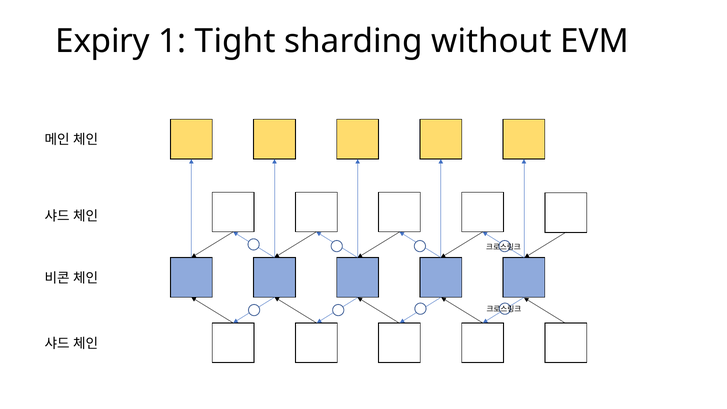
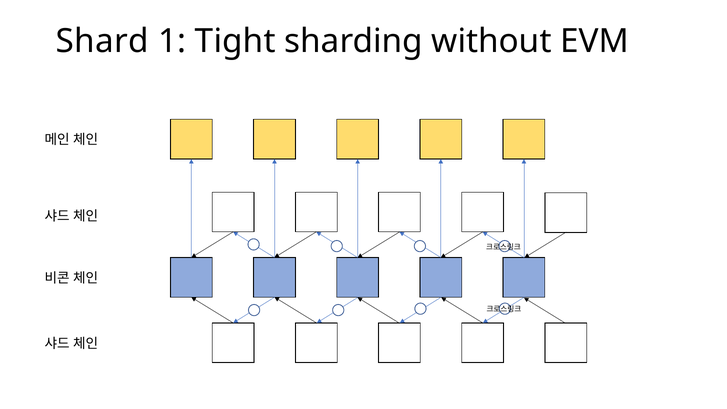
Expiry: Expiry -> Shard (102, 41)
